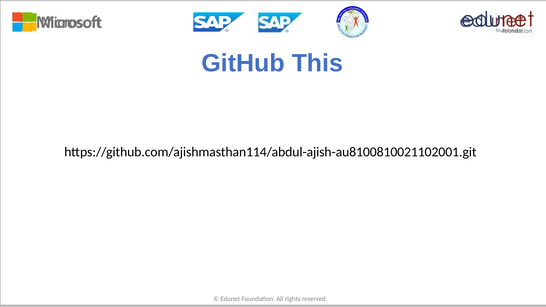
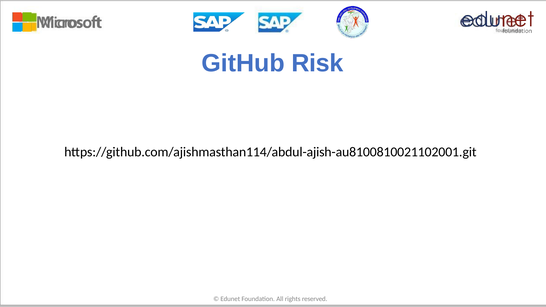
This: This -> Risk (317, 63)
